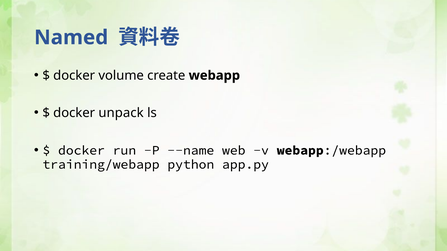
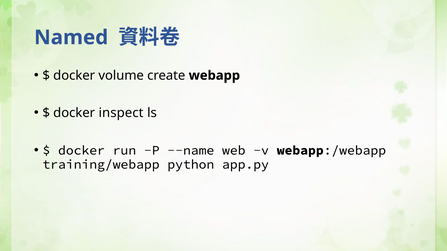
unpack: unpack -> inspect (121, 113)
